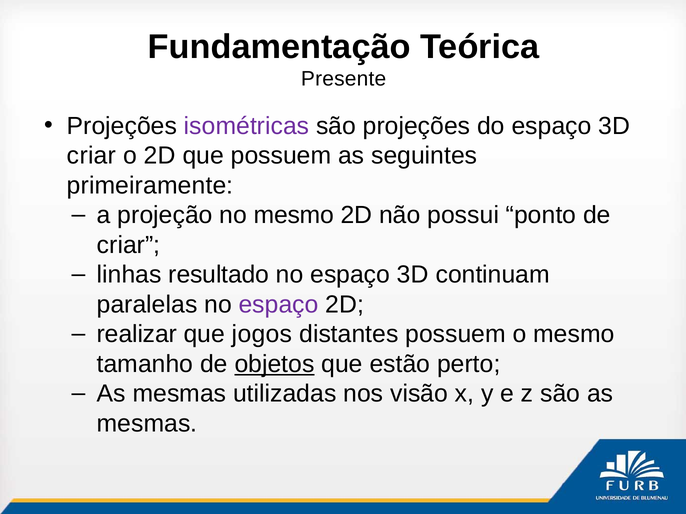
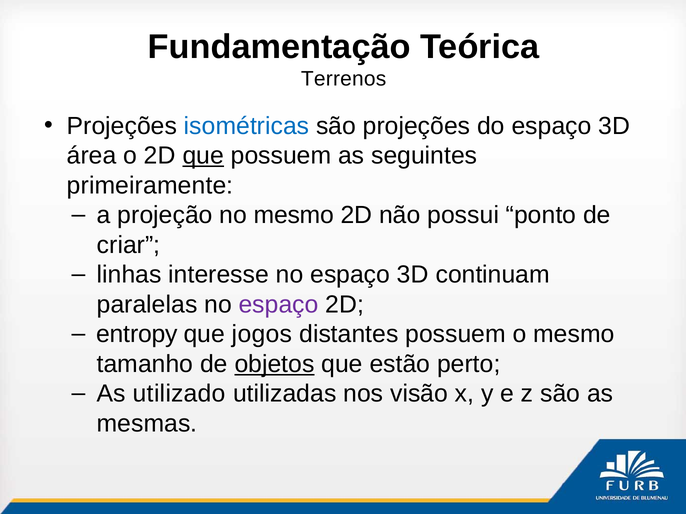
Presente: Presente -> Terrenos (344, 79)
isométricas colour: purple -> blue (247, 126)
criar: criar -> área (92, 156)
que underline: none -> present (203, 156)
resultado: resultado -> interesse (219, 275)
realizar: realizar -> entropy (137, 335)
mesmas: mesmas -> utilizado (179, 394)
